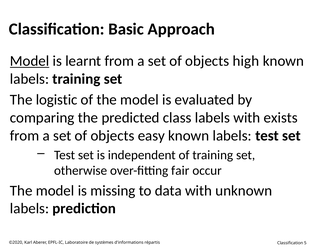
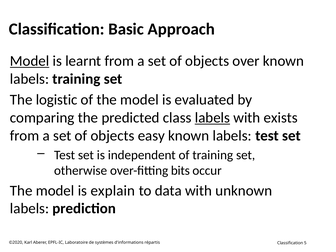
high: high -> over (246, 61)
labels underline: none -> present (212, 118)
fair: fair -> bits (180, 171)
missing: missing -> explain (113, 191)
